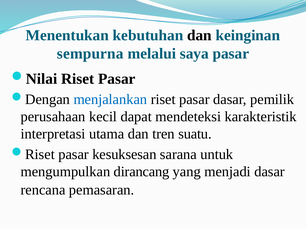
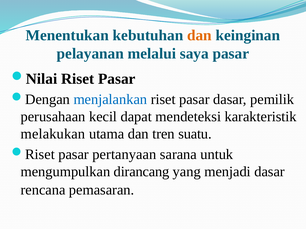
dan colour: black -> orange (199, 35)
sempurna: sempurna -> pelayanan (90, 54)
interpretasi: interpretasi -> melakukan (53, 134)
kesuksesan: kesuksesan -> pertanyaan (124, 155)
